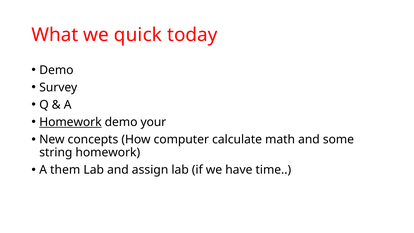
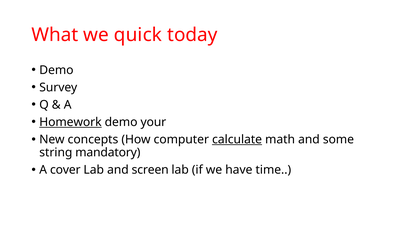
calculate underline: none -> present (237, 139)
string homework: homework -> mandatory (108, 152)
them: them -> cover (65, 170)
assign: assign -> screen (150, 170)
